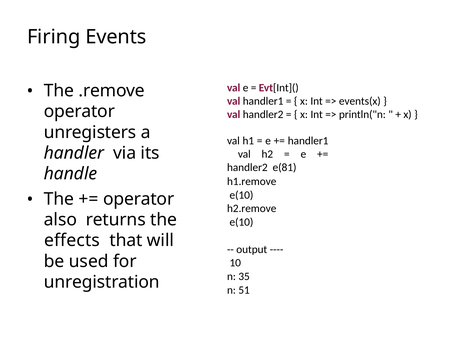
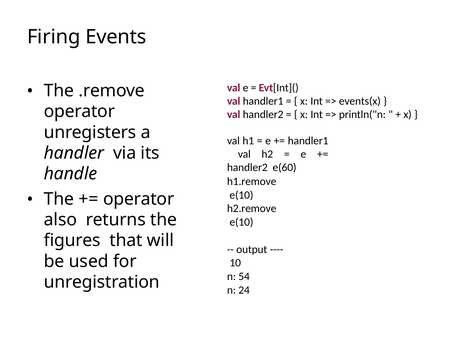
e(81: e(81 -> e(60 (285, 168)
effects: effects -> figures (72, 241)
35: 35 -> 54 (244, 277)
51: 51 -> 24 (244, 290)
